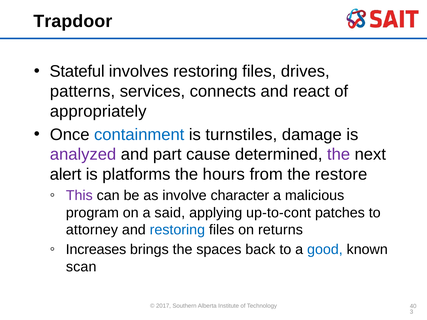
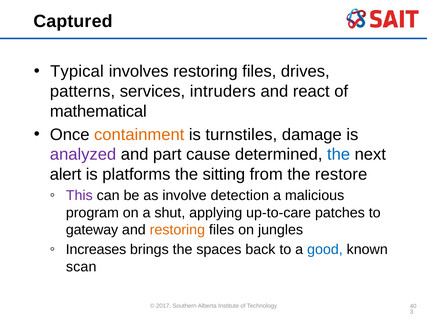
Trapdoor: Trapdoor -> Captured (73, 21)
Stateful: Stateful -> Typical (77, 72)
connects: connects -> intruders (223, 91)
appropriately: appropriately -> mathematical (98, 111)
containment colour: blue -> orange (139, 135)
the colour: purple -> blue (339, 155)
hours: hours -> sitting (224, 175)
character: character -> detection (240, 196)
said: said -> shut (170, 213)
up-to-cont: up-to-cont -> up-to-care (279, 213)
attorney: attorney -> gateway (92, 230)
restoring colour: blue -> orange (177, 230)
returns: returns -> jungles (281, 230)
